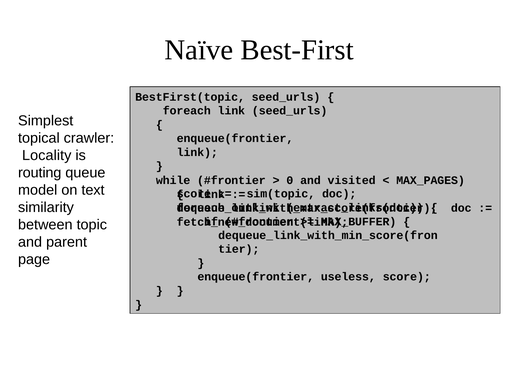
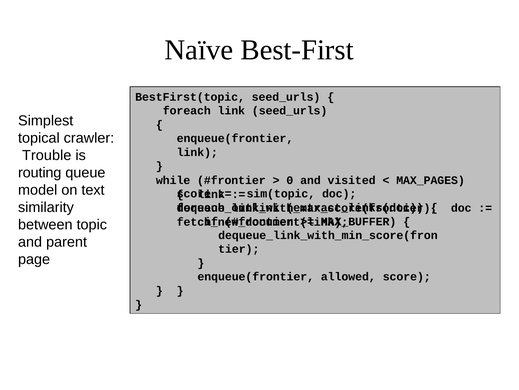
Locality: Locality -> Trouble (47, 155)
useless: useless -> allowed (348, 276)
